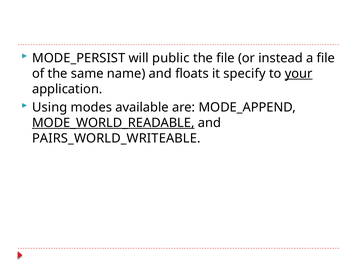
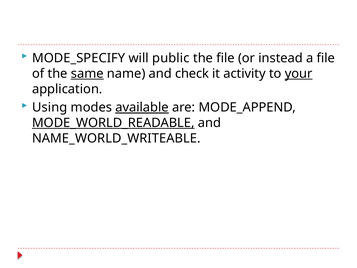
MODE_PERSIST: MODE_PERSIST -> MODE_SPECIFY (79, 58)
same underline: none -> present (87, 73)
floats: floats -> check (192, 73)
specify: specify -> activity (245, 73)
available underline: none -> present (142, 107)
PAIRS_WORLD_WRITEABLE: PAIRS_WORLD_WRITEABLE -> NAME_WORLD_WRITEABLE (116, 138)
